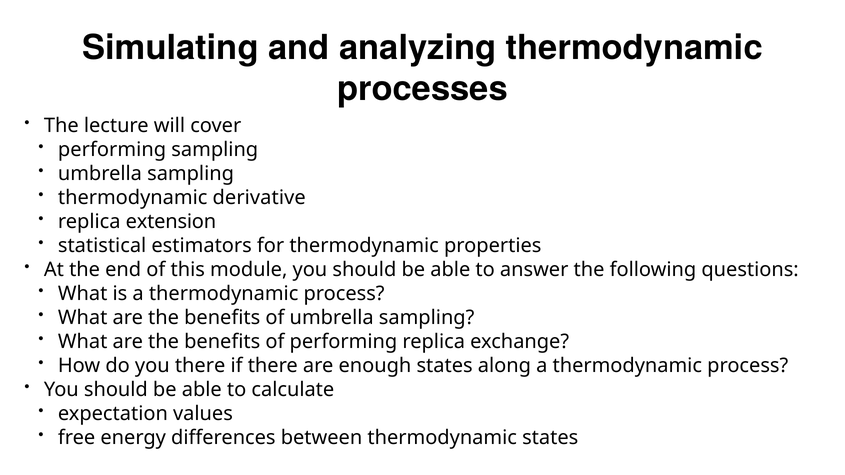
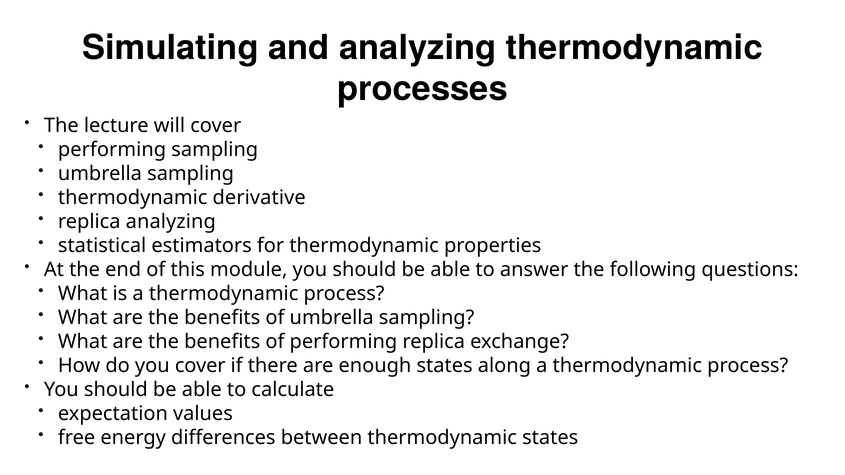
replica extension: extension -> analyzing (171, 222)
you there: there -> cover (200, 366)
